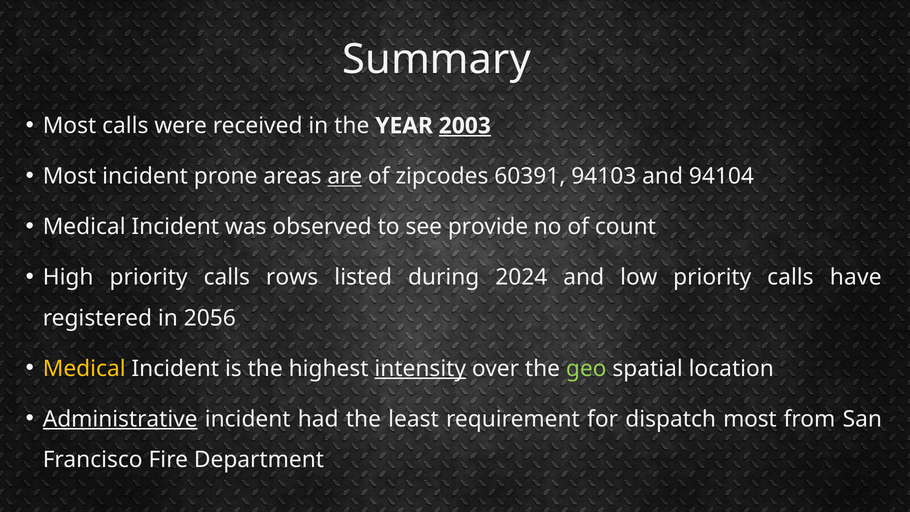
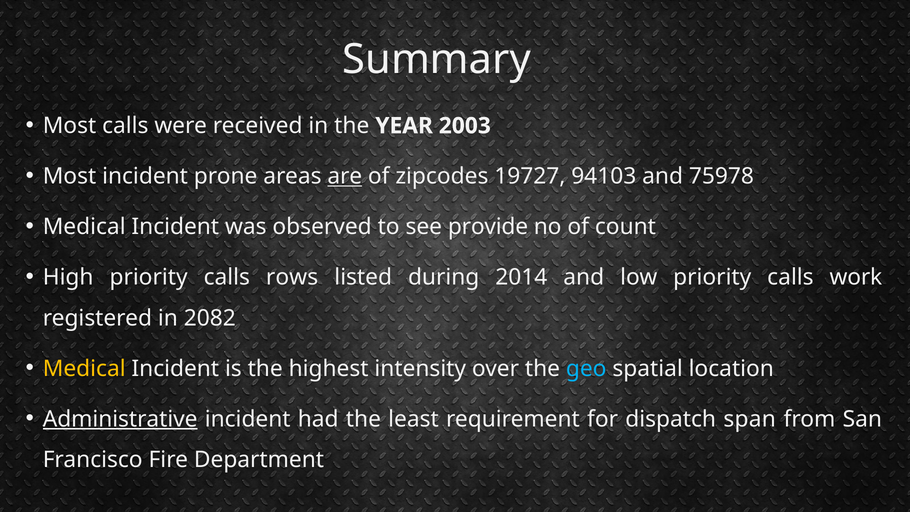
2003 underline: present -> none (465, 126)
60391: 60391 -> 19727 (530, 176)
94104: 94104 -> 75978 (721, 176)
2024: 2024 -> 2014 (521, 277)
have: have -> work (856, 277)
2056: 2056 -> 2082 (210, 318)
intensity underline: present -> none (420, 368)
geo colour: light green -> light blue (586, 368)
dispatch most: most -> span (750, 419)
